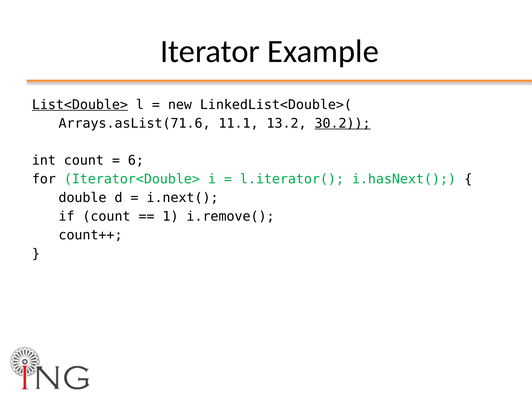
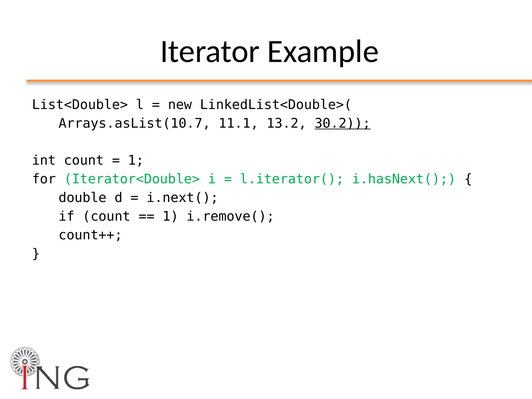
List<Double> underline: present -> none (80, 105)
Arrays.asList(71.6: Arrays.asList(71.6 -> Arrays.asList(10.7 (135, 123)
6: 6 -> 1 (136, 161)
